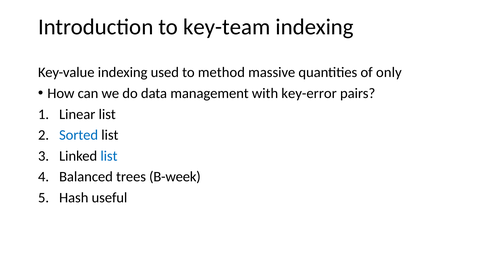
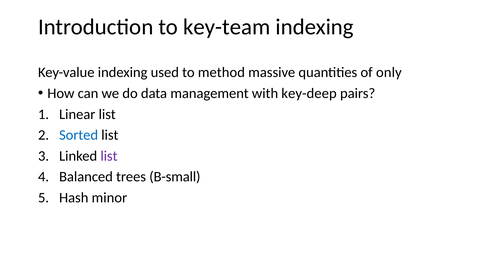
key-error: key-error -> key-deep (309, 94)
list colour: blue -> purple (109, 156)
B-week: B-week -> B-small (175, 177)
useful: useful -> minor (109, 198)
